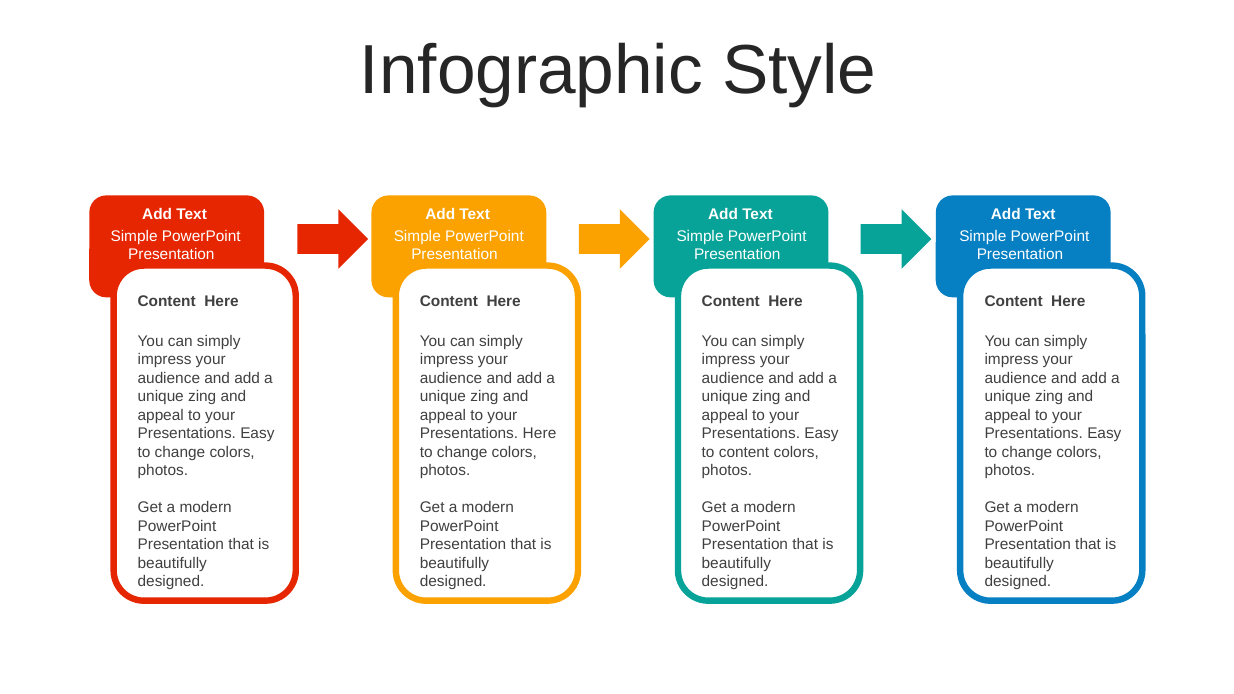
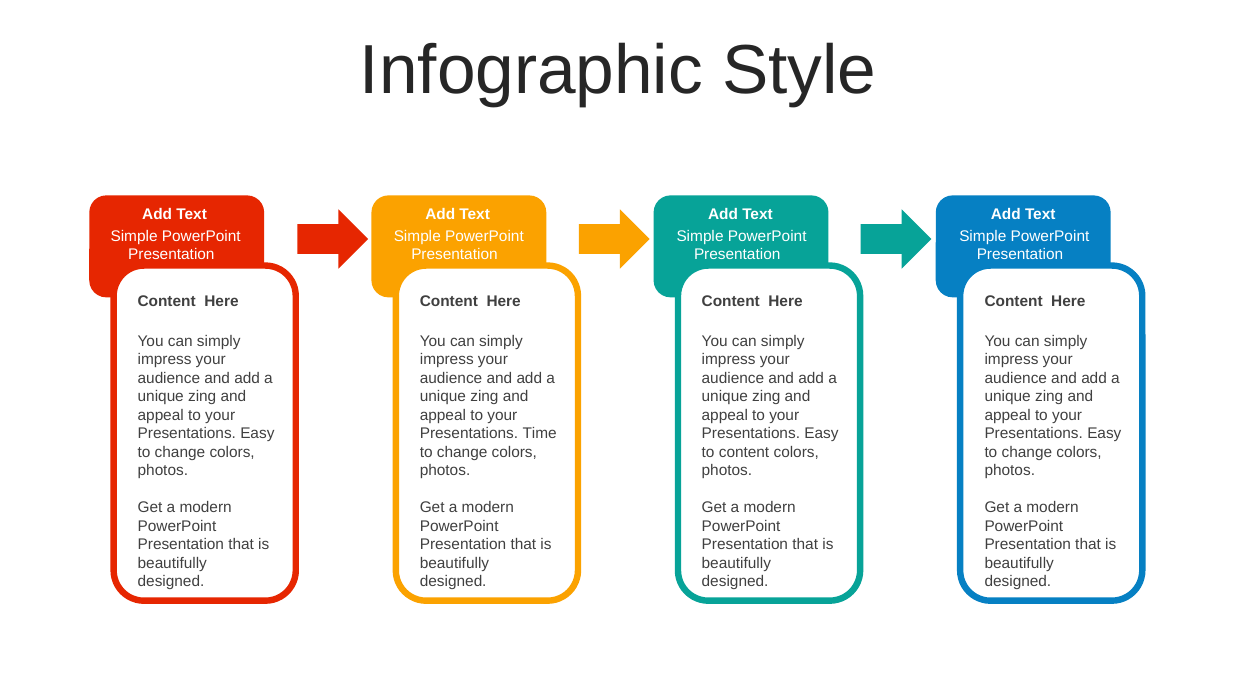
Presentations Here: Here -> Time (540, 434)
